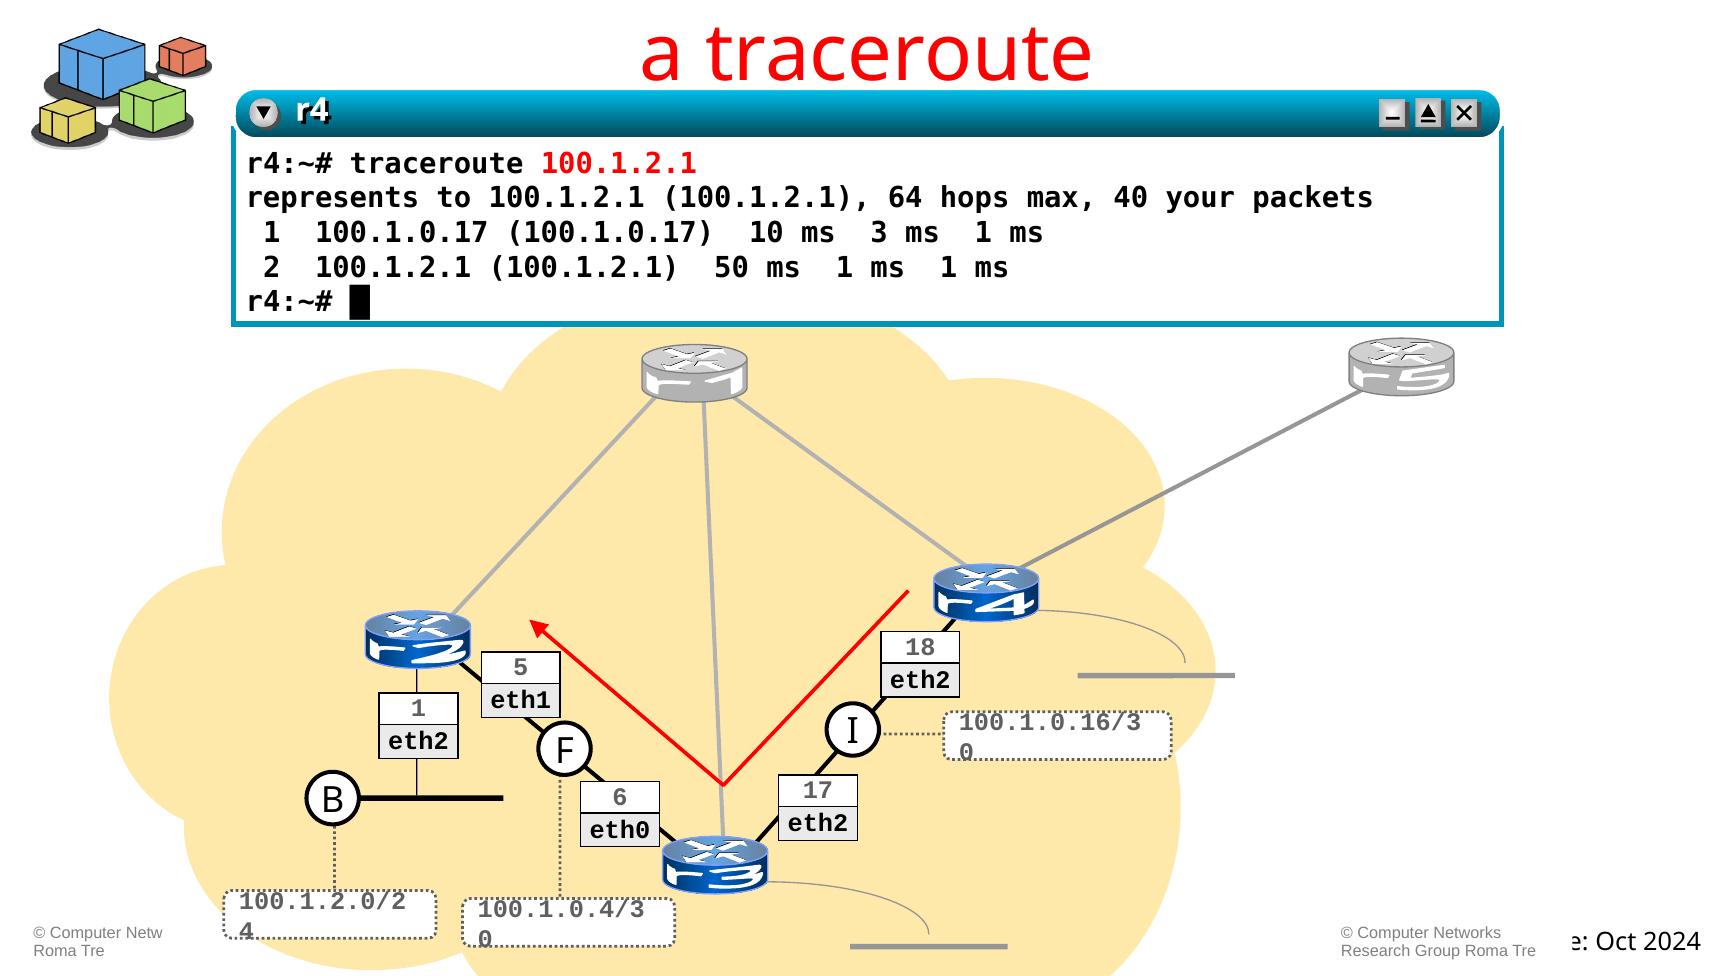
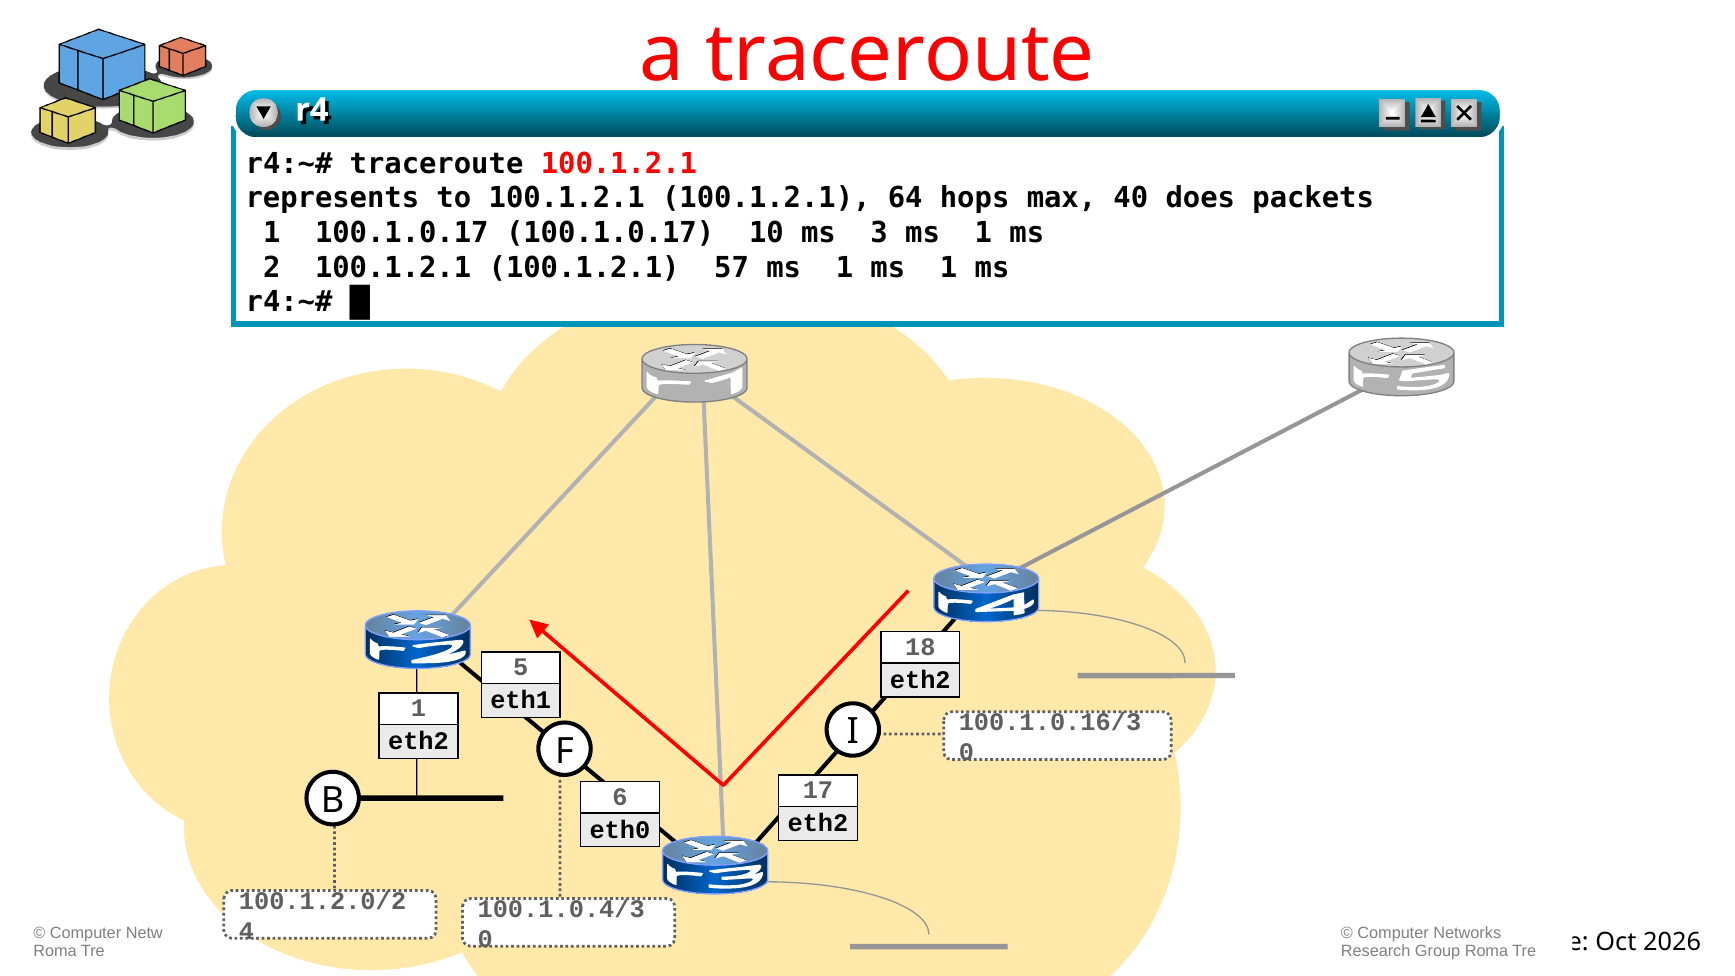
your: your -> does (1200, 198)
50: 50 -> 57 (732, 268)
2024: 2024 -> 2026 (1672, 942)
